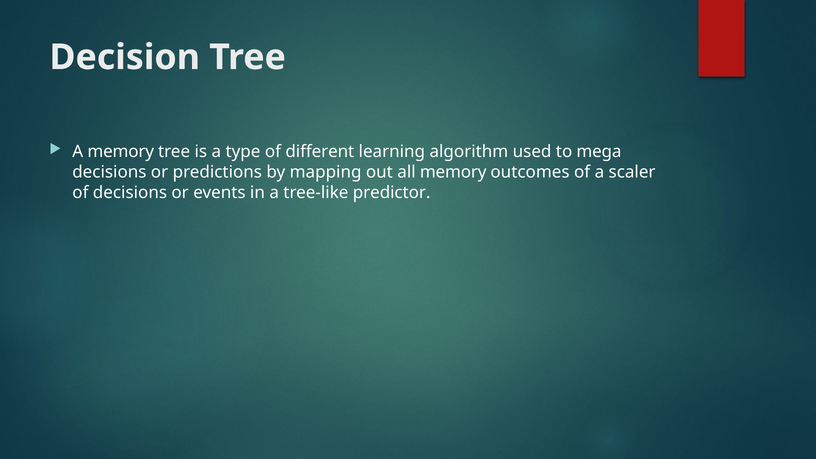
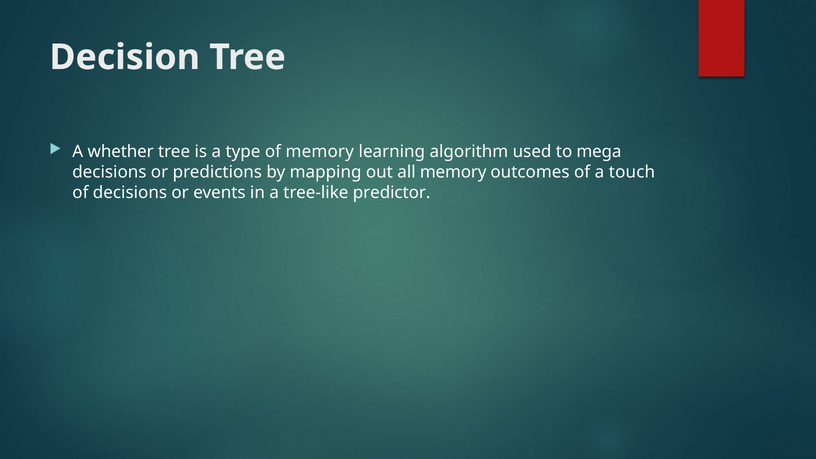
A memory: memory -> whether (121, 152)
of different: different -> memory (320, 152)
scaler: scaler -> touch (632, 172)
